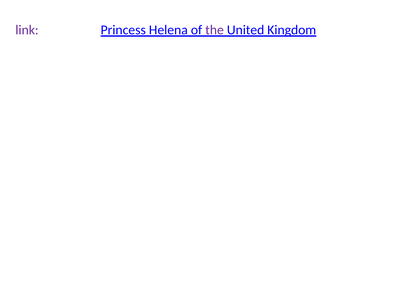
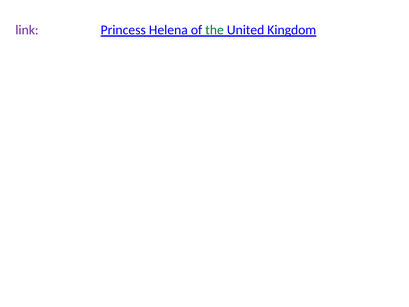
the colour: purple -> green (215, 30)
